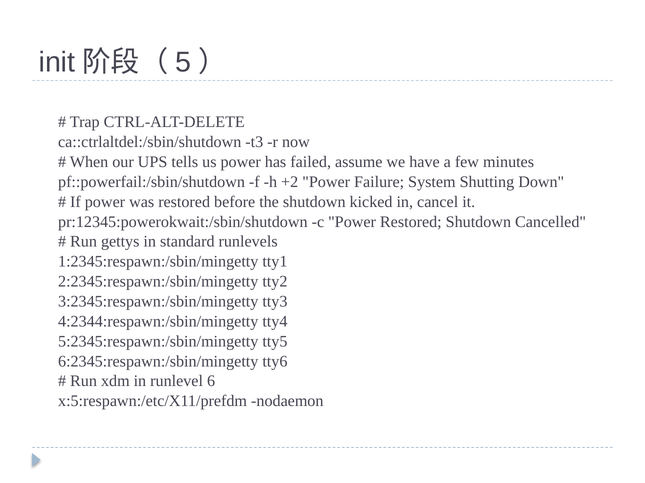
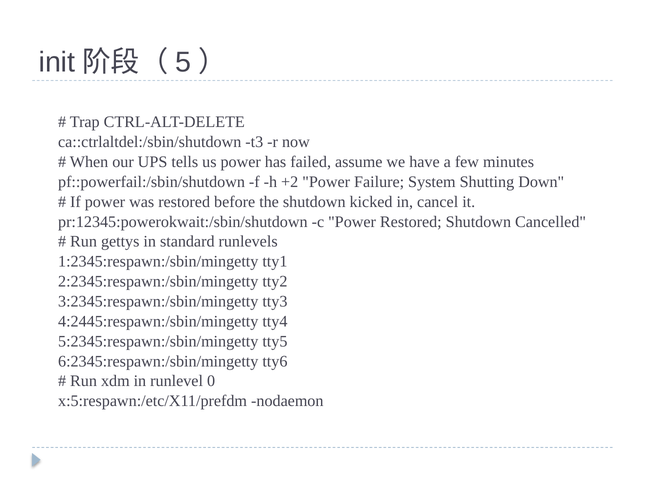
4:2344:respawn:/sbin/mingetty: 4:2344:respawn:/sbin/mingetty -> 4:2445:respawn:/sbin/mingetty (158, 322)
6: 6 -> 0 (211, 382)
